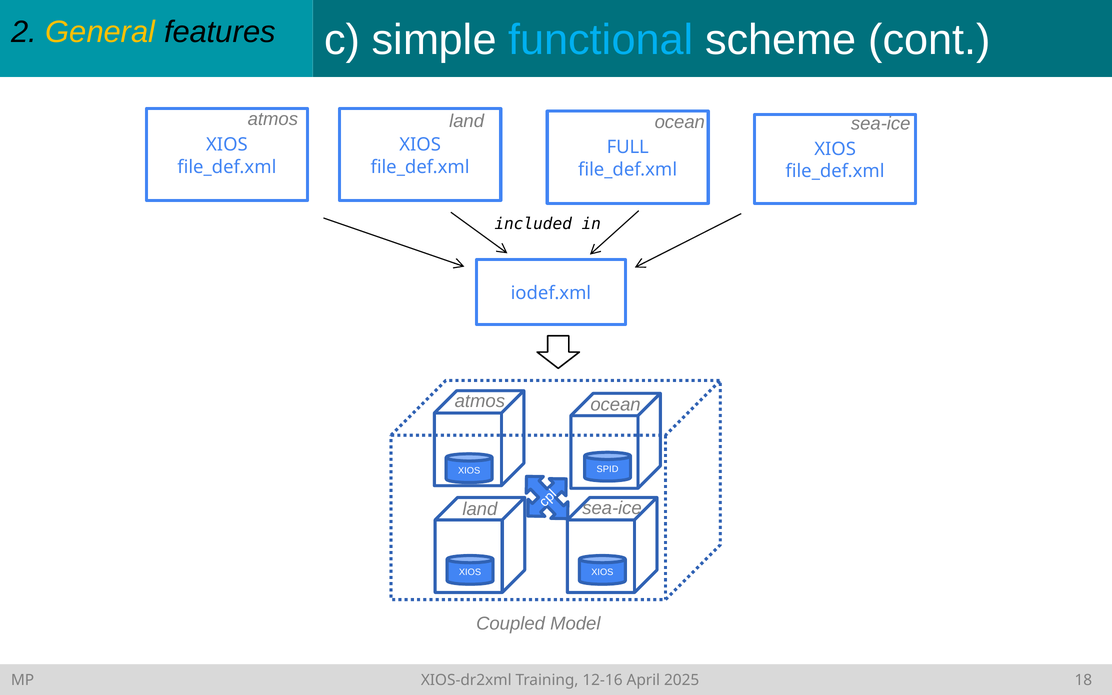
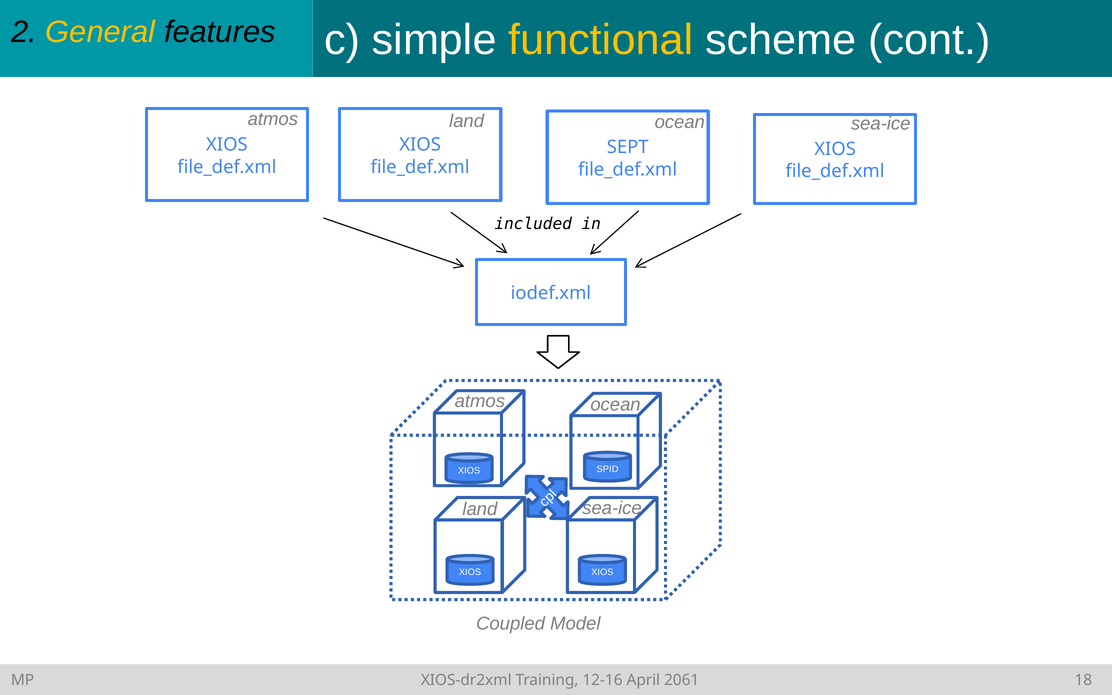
functional colour: light blue -> yellow (601, 40)
FULL: FULL -> SEPT (628, 147)
2025: 2025 -> 2061 (682, 680)
